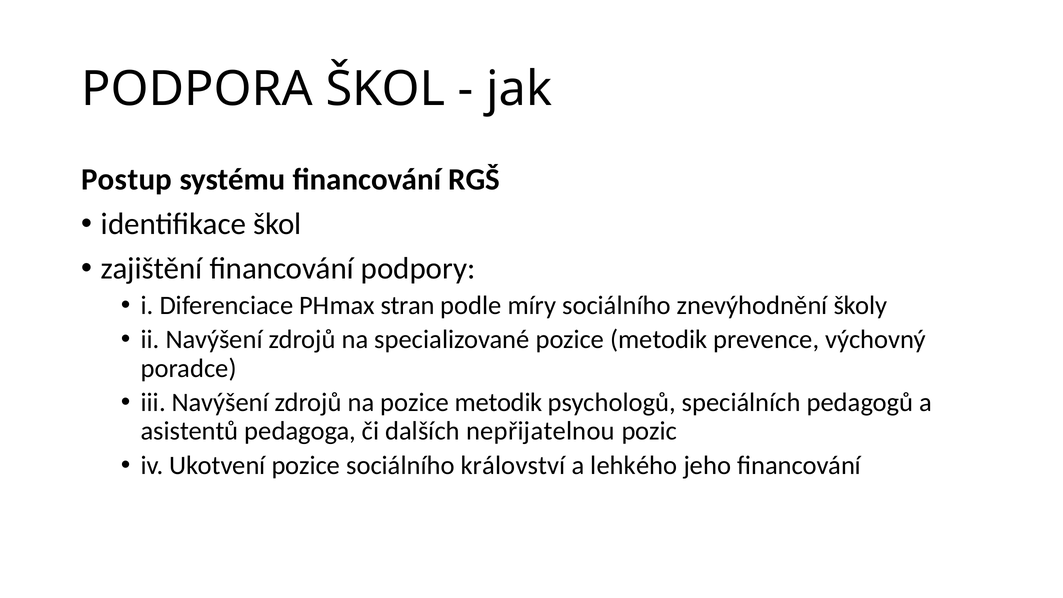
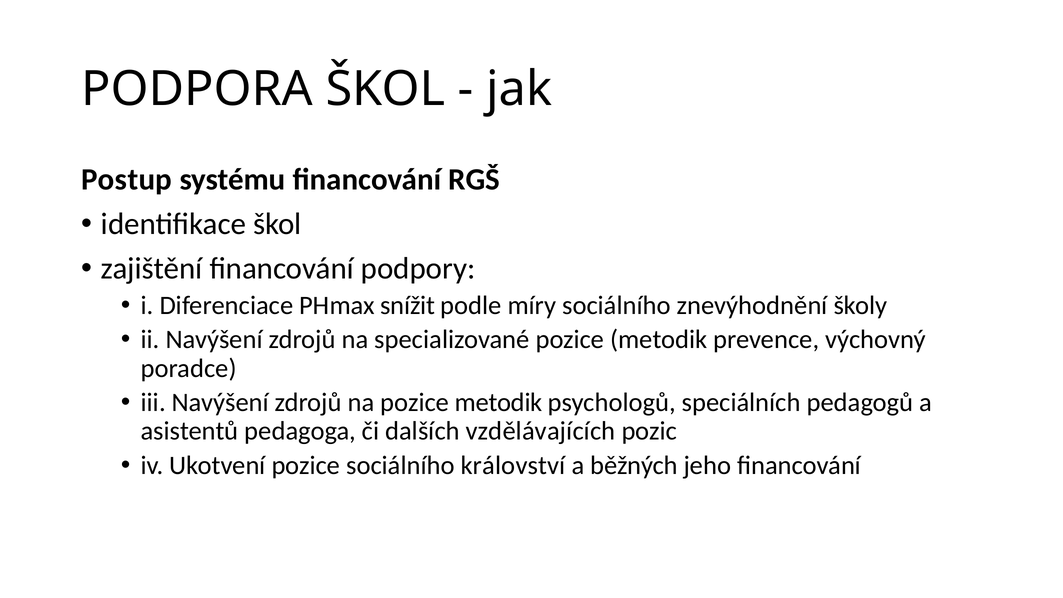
stran: stran -> snížit (408, 305)
nepřijatelnou: nepřijatelnou -> vzdělávajících (541, 431)
lehkého: lehkého -> běžných (634, 465)
